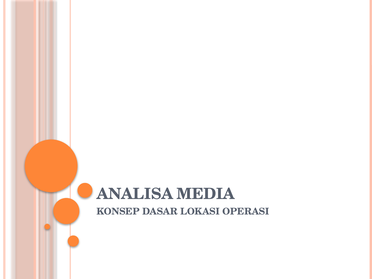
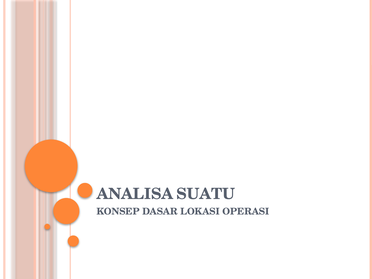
MEDIA: MEDIA -> SUATU (206, 194)
